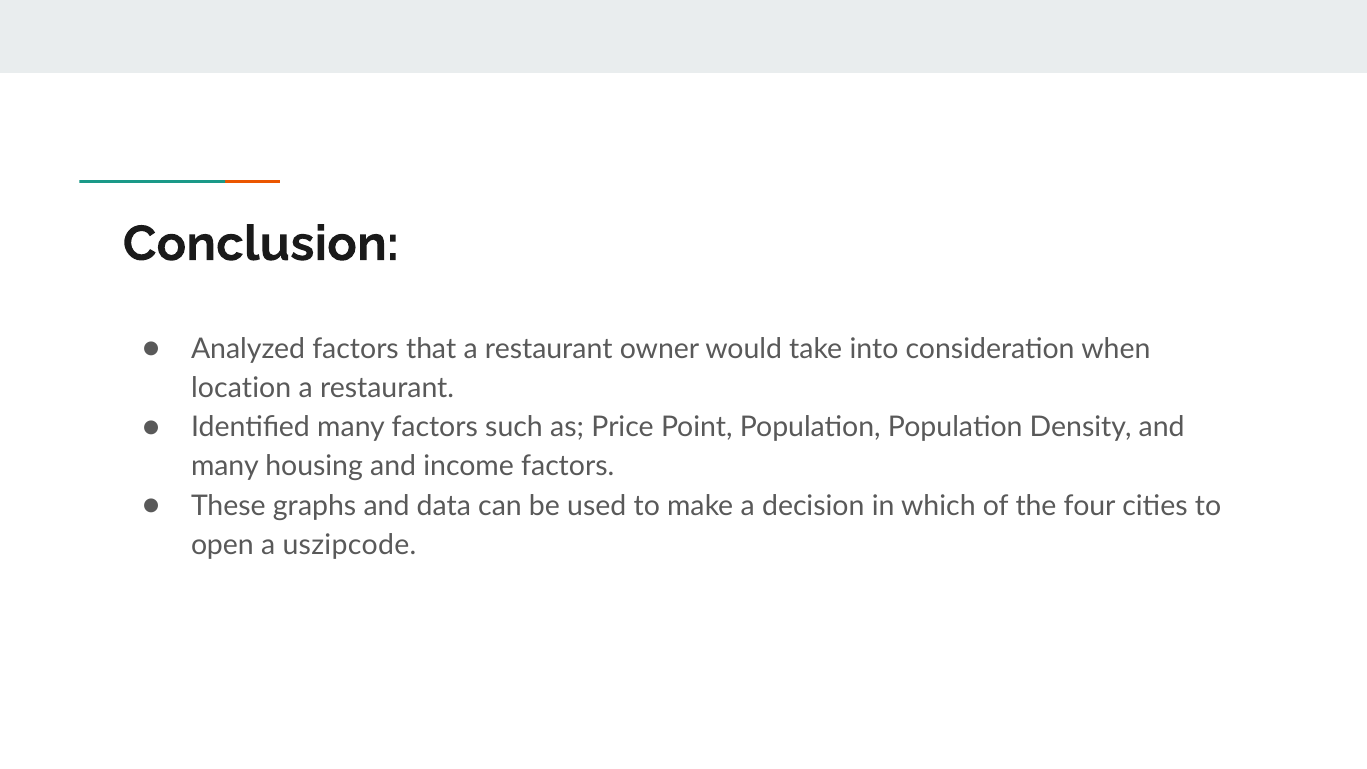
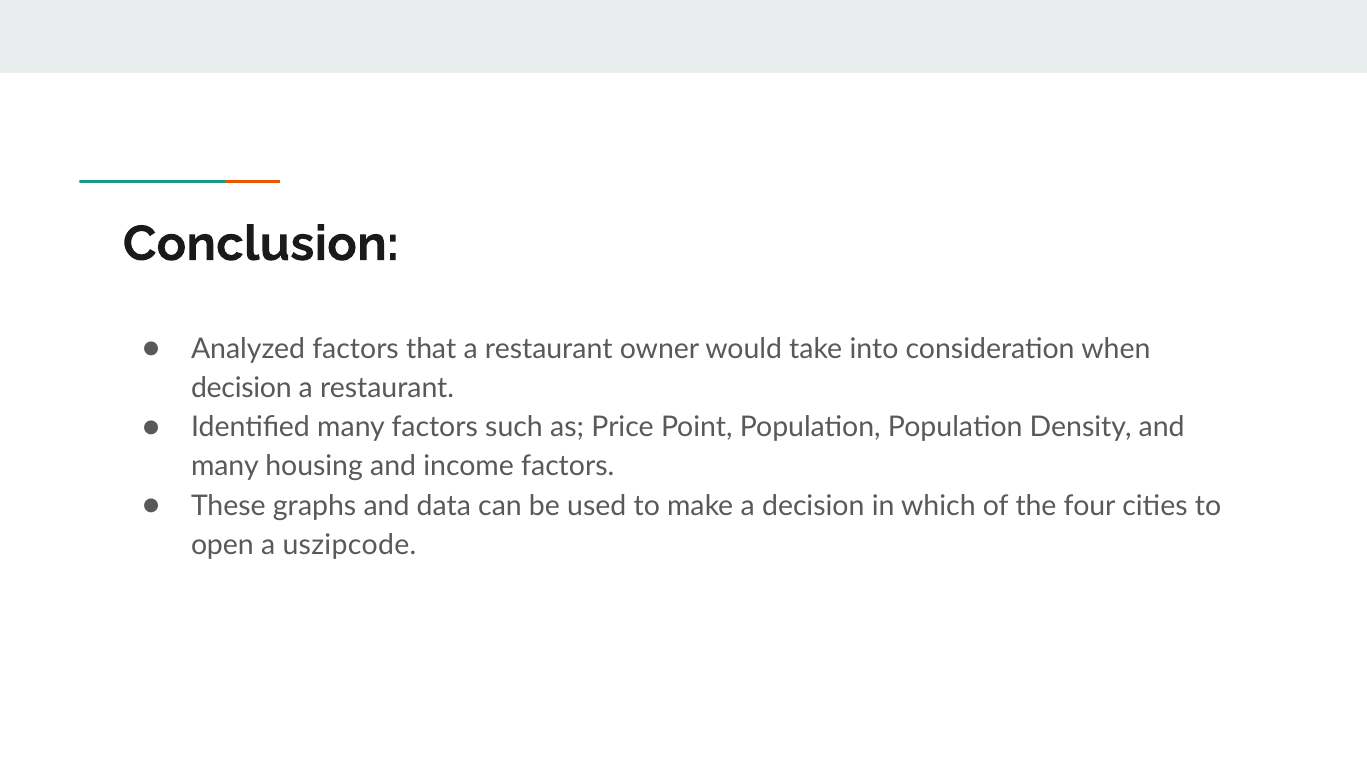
location: location -> decision (241, 388)
